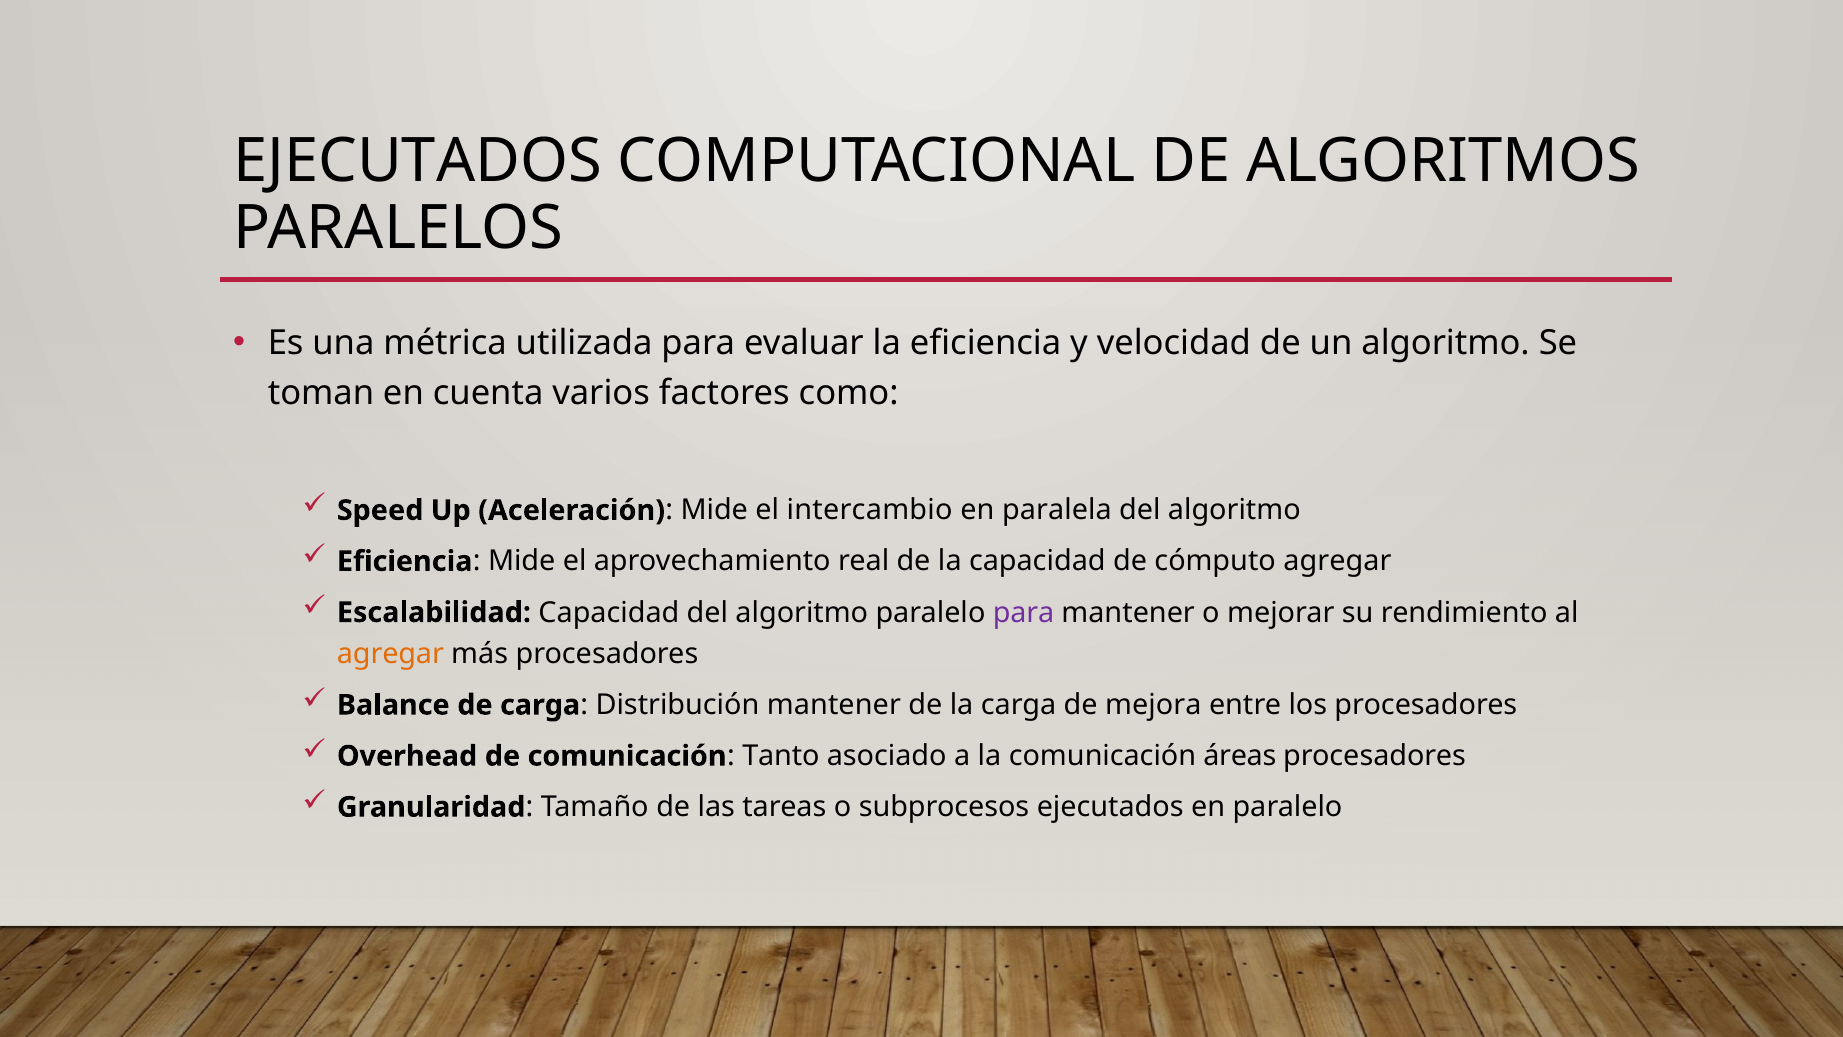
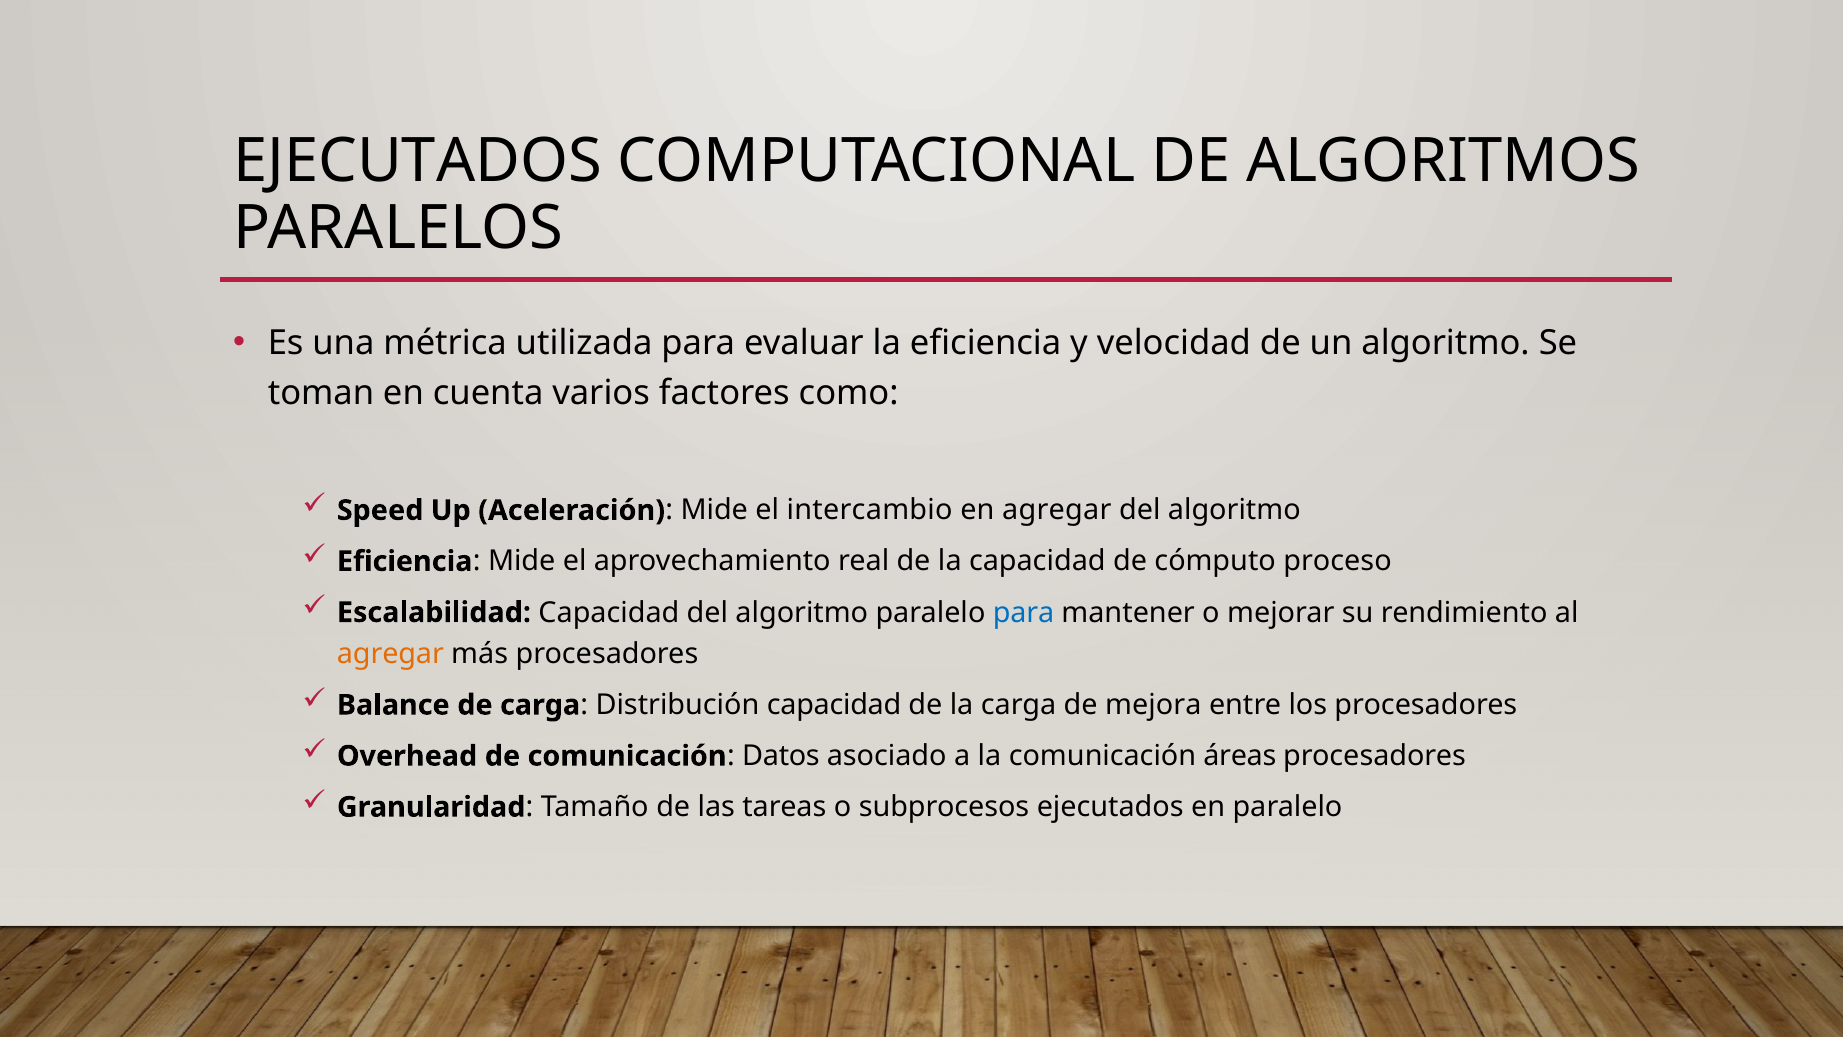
en paralela: paralela -> agregar (1057, 510)
cómputo agregar: agregar -> proceso (1338, 561)
para colour: purple -> blue (1024, 612)
Distribución mantener: mantener -> capacidad (834, 705)
Tanto: Tanto -> Datos (781, 756)
